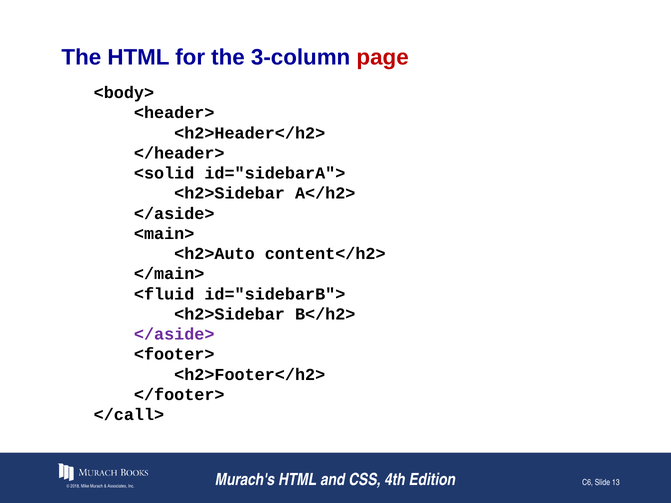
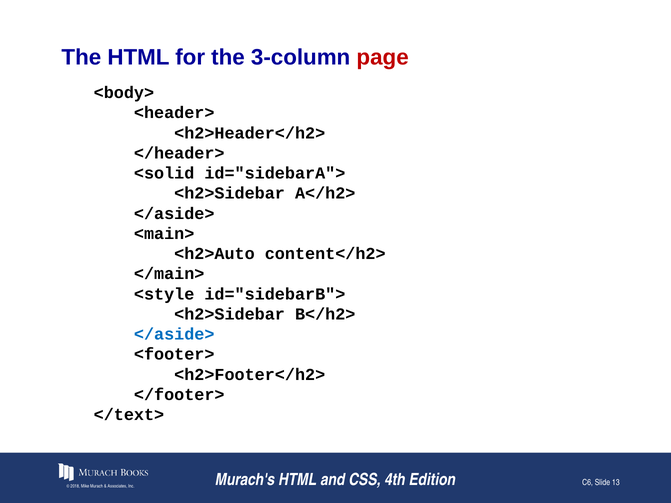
<fluid: <fluid -> <style (164, 294)
</aside> colour: purple -> blue (174, 334)
</call>: </call> -> </text> (129, 415)
